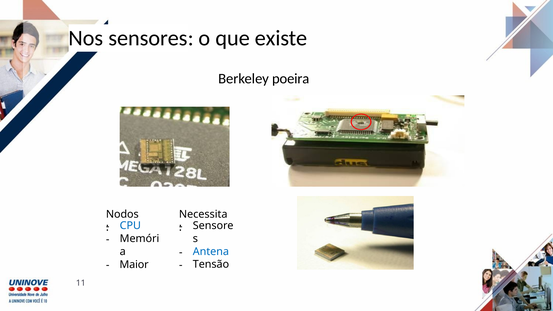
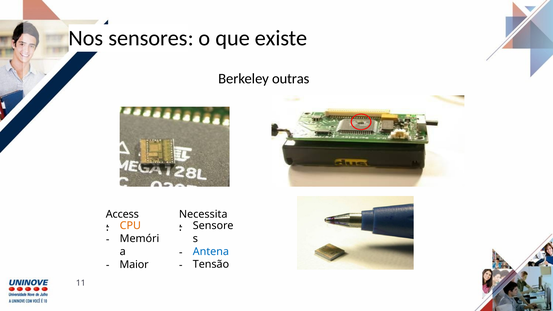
poeira: poeira -> outras (291, 79)
Nodos: Nodos -> Access (122, 214)
CPU colour: blue -> orange (130, 226)
